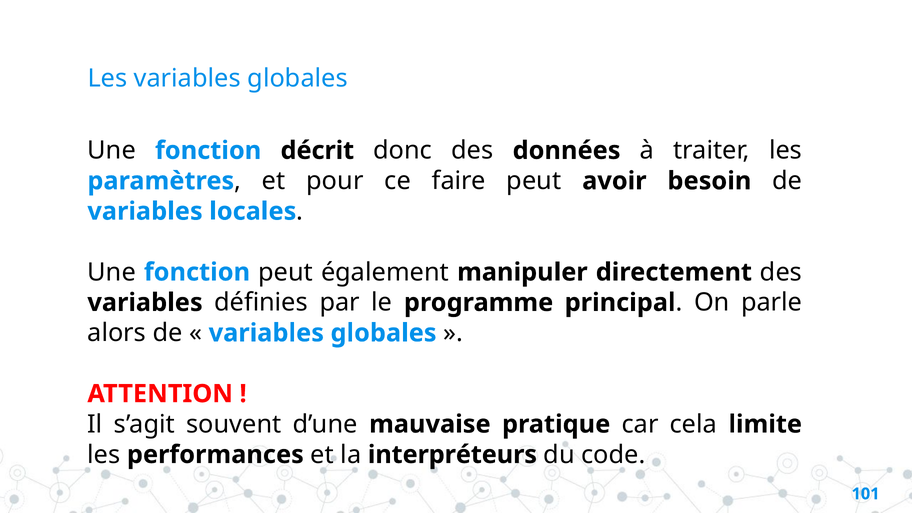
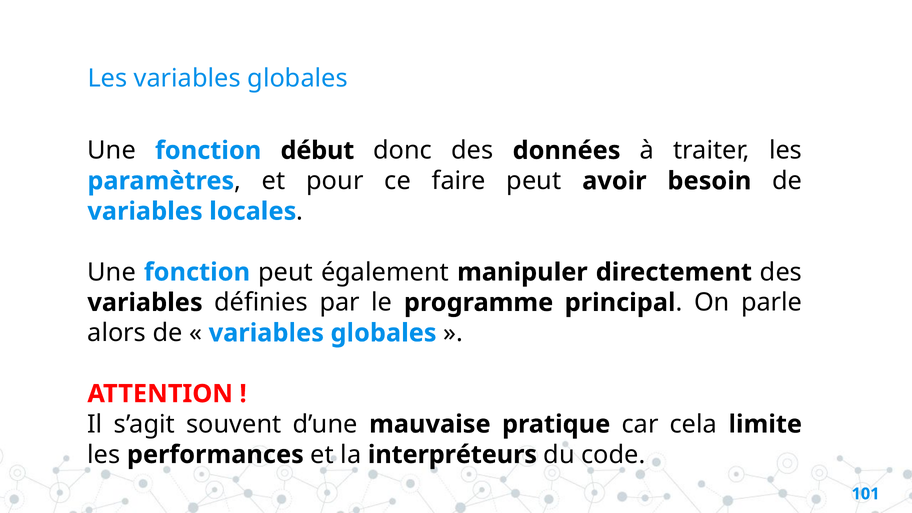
décrit: décrit -> début (317, 151)
